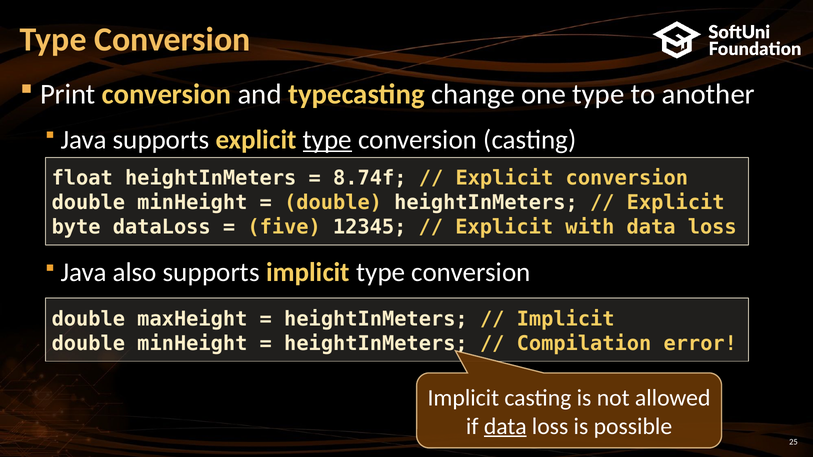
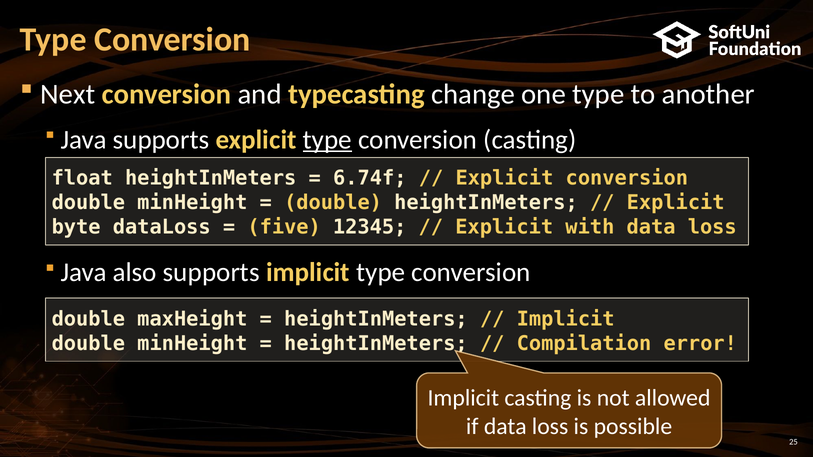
Print: Print -> Next (68, 95)
8.74f: 8.74f -> 6.74f (370, 178)
data underline: present -> none (505, 427)
